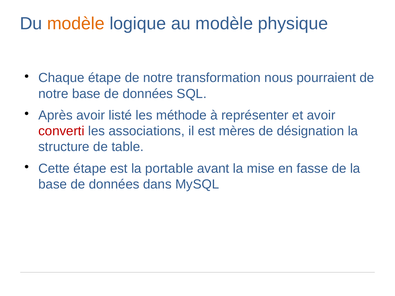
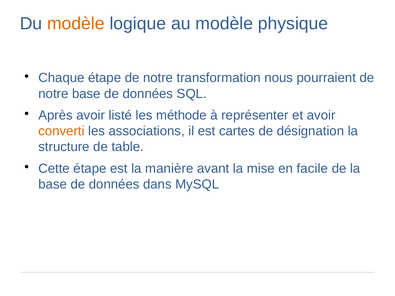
converti colour: red -> orange (61, 131)
mères: mères -> cartes (237, 131)
portable: portable -> manière (169, 169)
fasse: fasse -> facile (312, 169)
